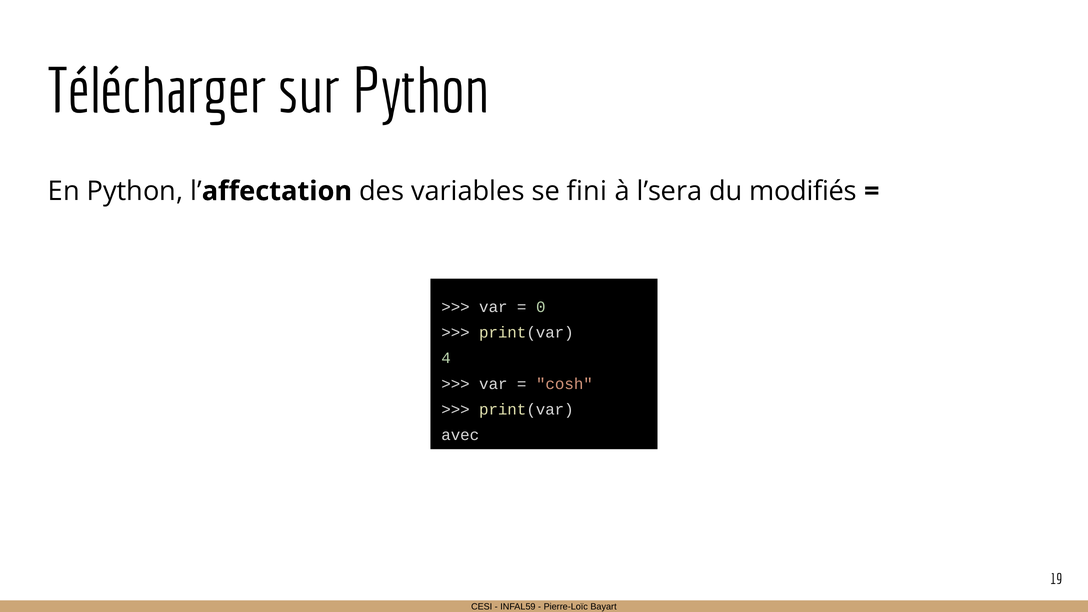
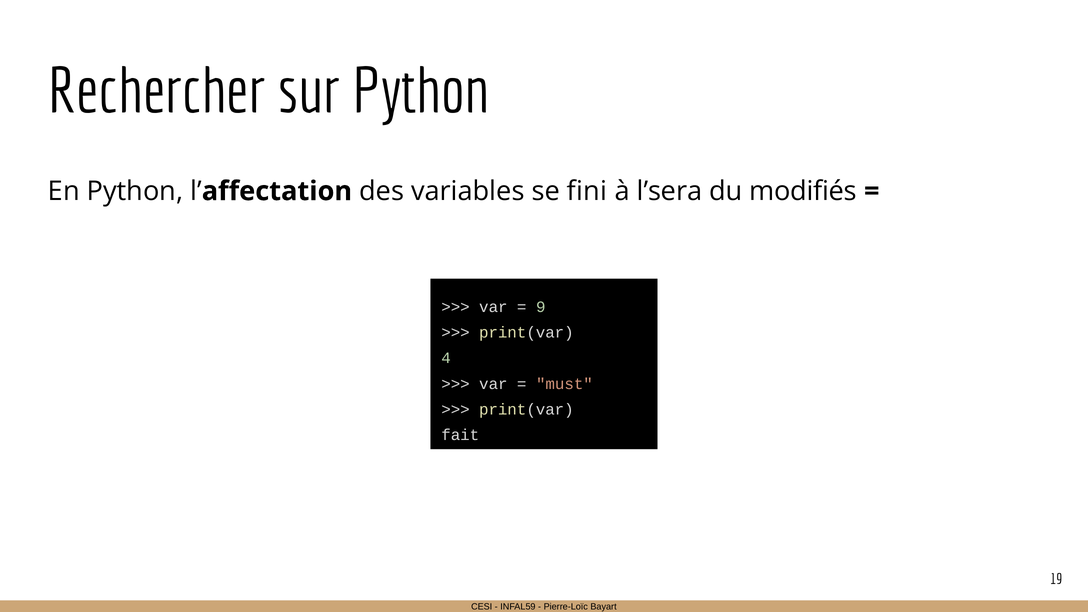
Télécharger: Télécharger -> Rechercher (157, 92)
0: 0 -> 9 (541, 307)
cosh: cosh -> must (564, 384)
avec: avec -> fait (460, 435)
